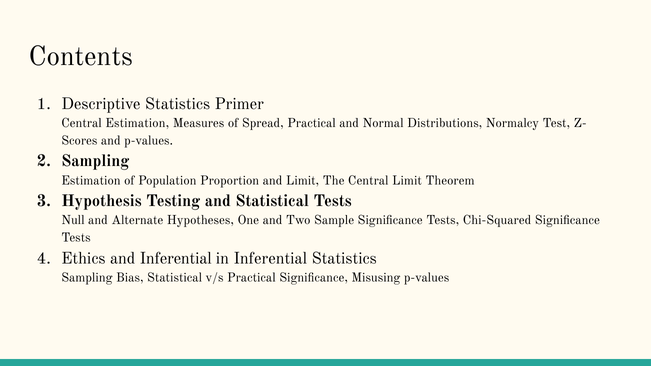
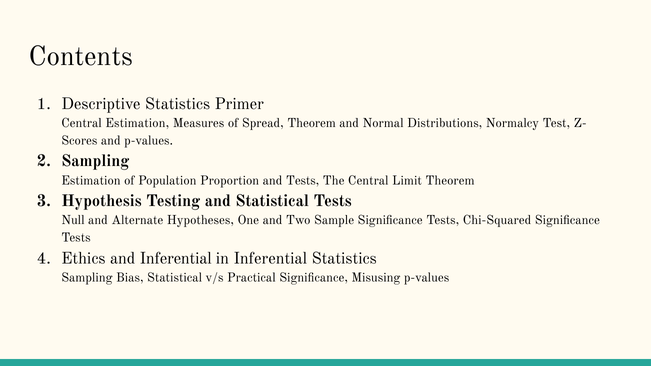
Spread Practical: Practical -> Theorem (312, 123)
and Limit: Limit -> Tests (303, 180)
